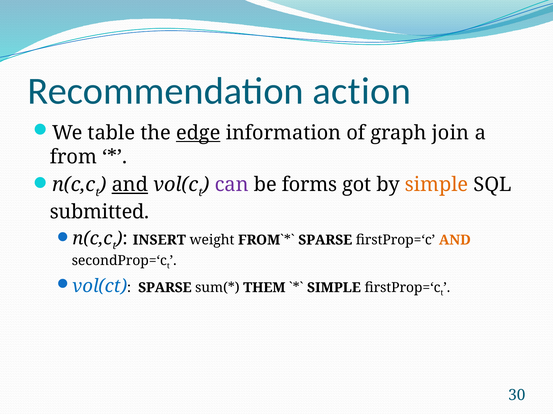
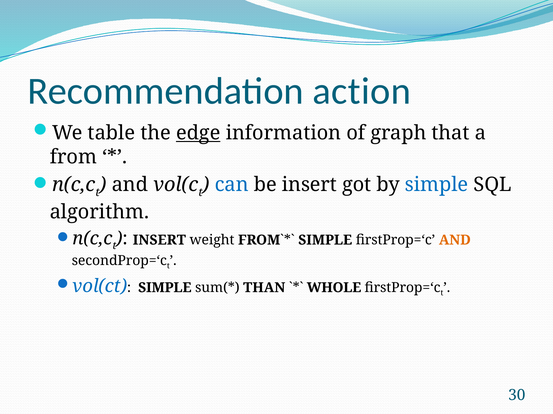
join: join -> that (451, 133)
and underline: present -> none (130, 185)
can colour: purple -> blue (232, 185)
be forms: forms -> insert (309, 185)
simple colour: orange -> blue (437, 185)
submitted: submitted -> algorithm (99, 212)
SPARSE: SPARSE -> SIMPLE (325, 240)
SPARSE: SPARSE -> SIMPLE (165, 288)
THEM: THEM -> THAN (264, 288)
SIMPLE: SIMPLE -> WHOLE (334, 288)
